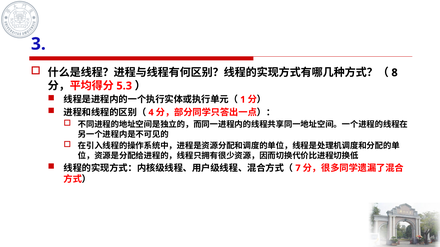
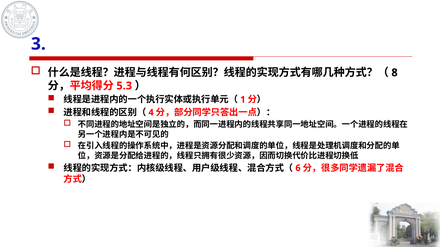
7: 7 -> 6 (298, 168)
